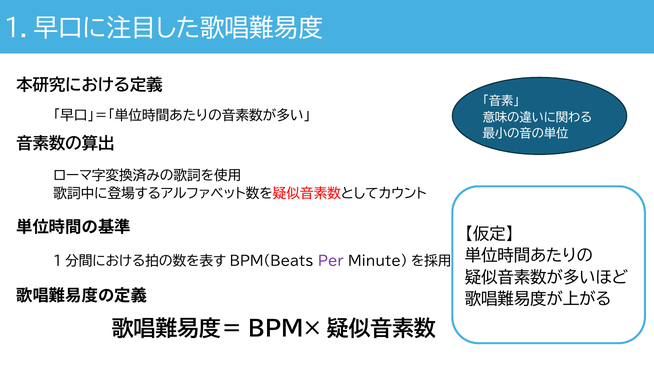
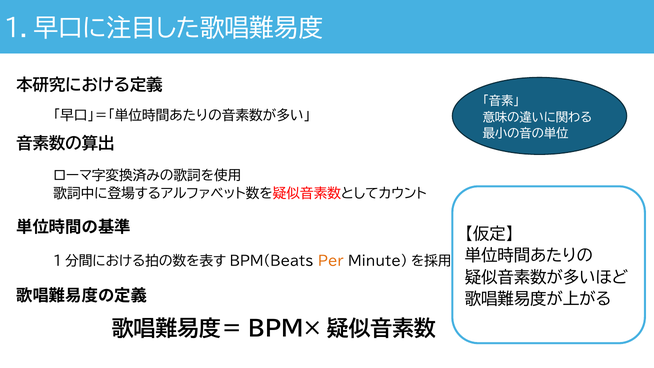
Per colour: purple -> orange (331, 261)
